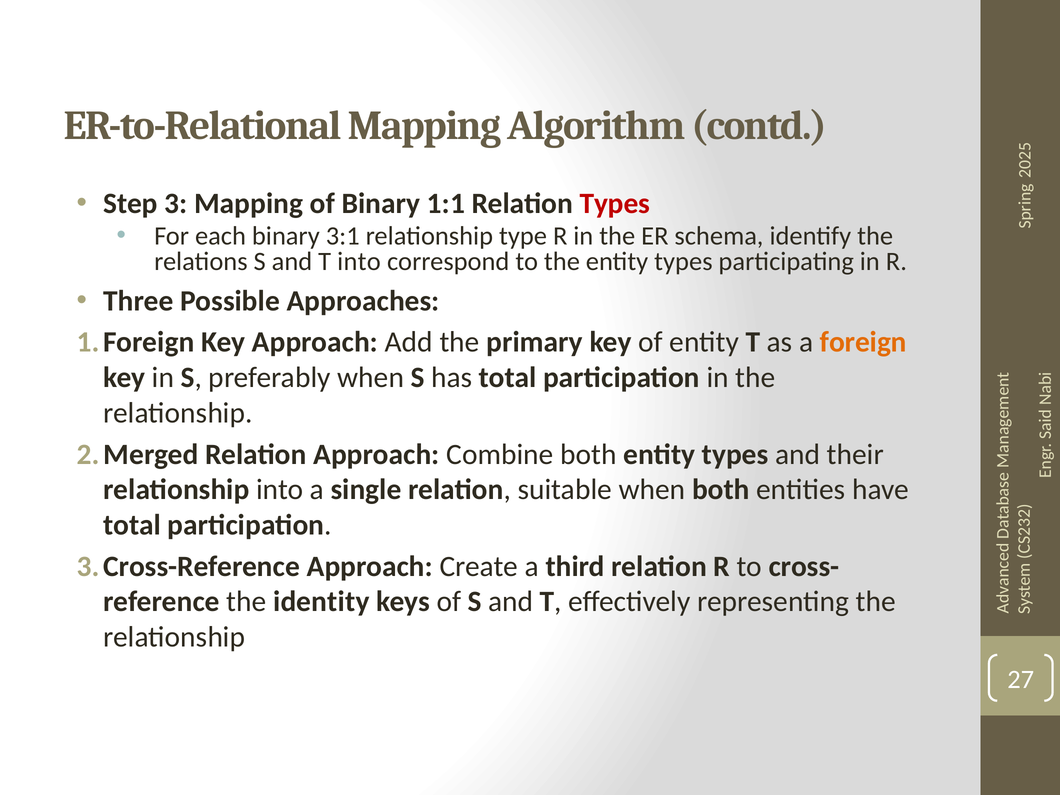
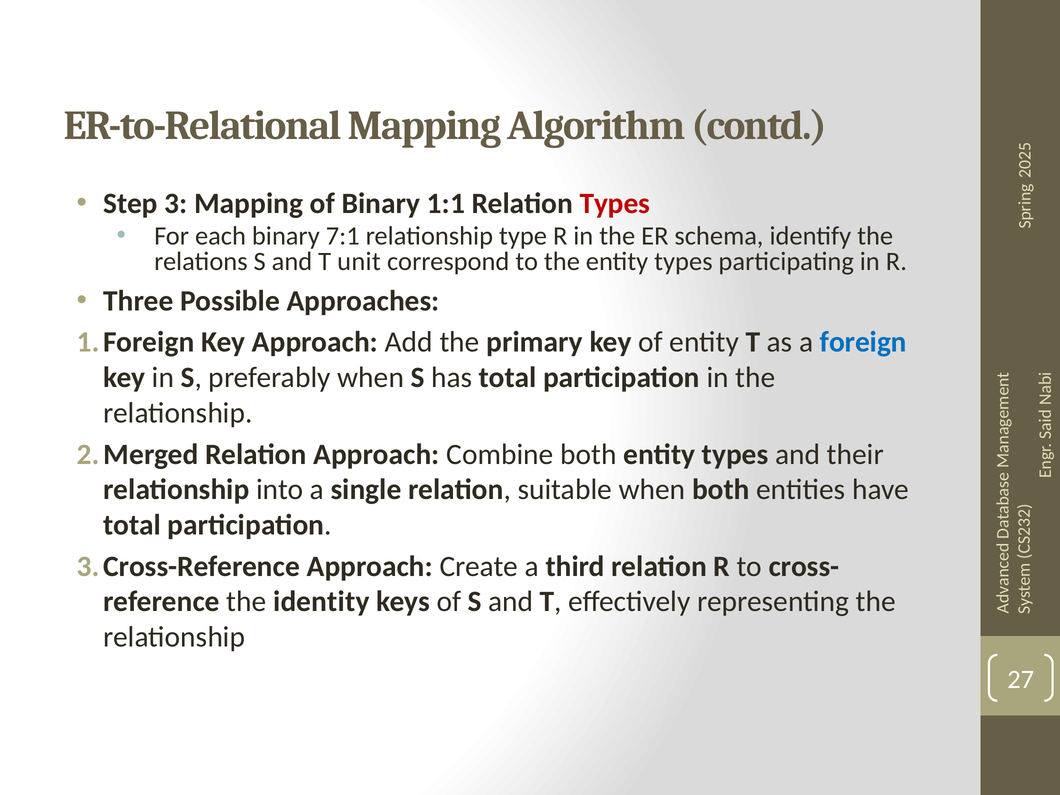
3:1: 3:1 -> 7:1 (343, 236)
T into: into -> unit (359, 261)
foreign colour: orange -> blue (863, 342)
